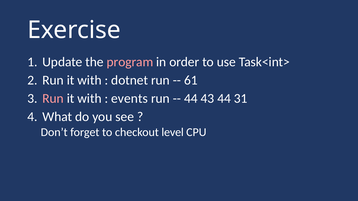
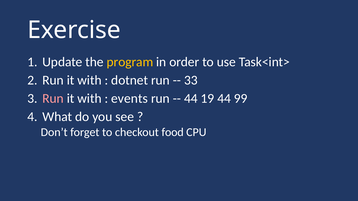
program colour: pink -> yellow (130, 62)
61: 61 -> 33 (191, 80)
43: 43 -> 19 (207, 99)
31: 31 -> 99 (241, 99)
level: level -> food (173, 132)
